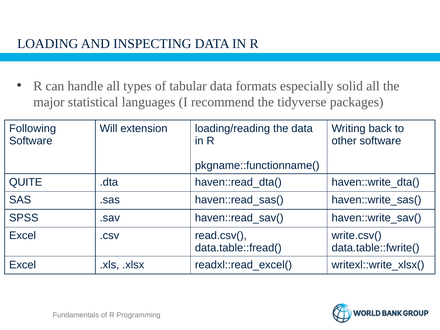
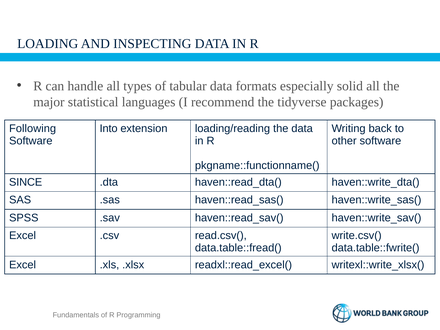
Will: Will -> Into (109, 128)
QUITE: QUITE -> SINCE (26, 182)
